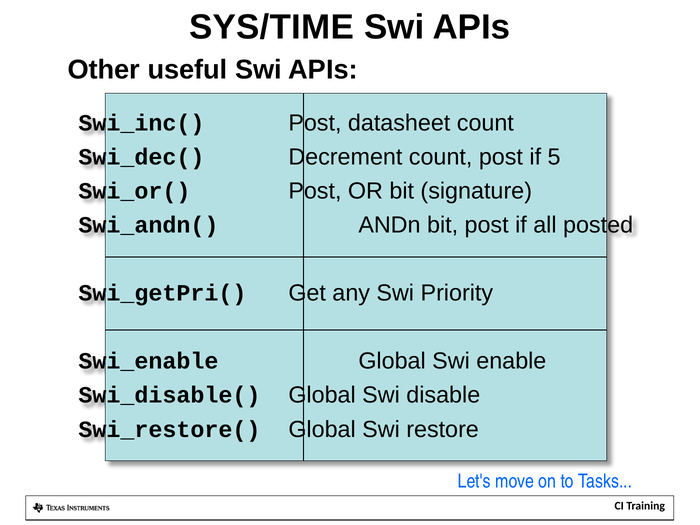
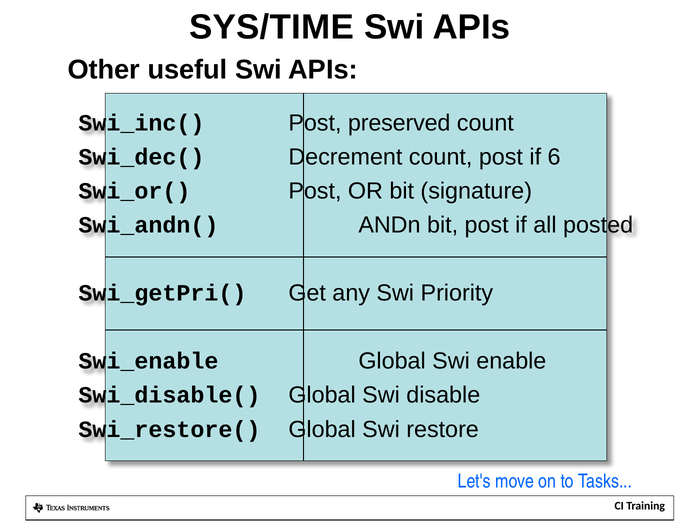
datasheet: datasheet -> preserved (399, 123)
5: 5 -> 6 (554, 157)
